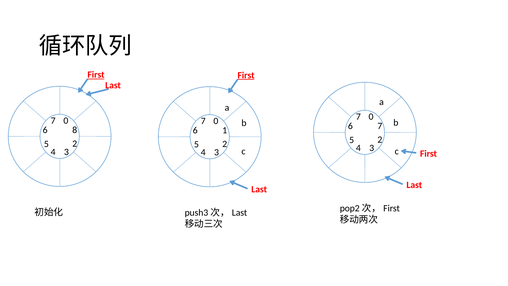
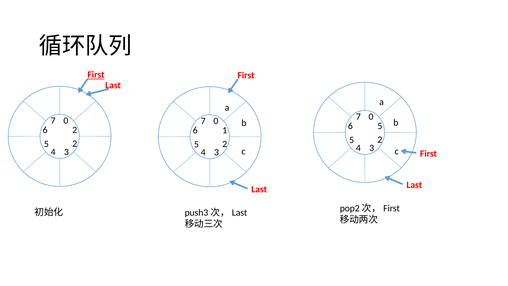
First underline: present -> none (246, 75)
6 7: 7 -> 5 (380, 126)
6 8: 8 -> 2 (75, 130)
